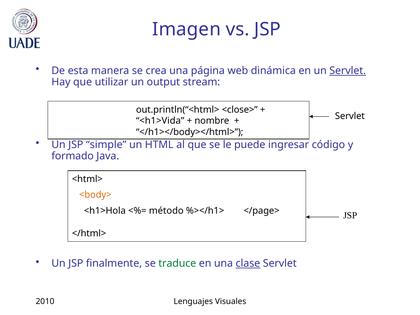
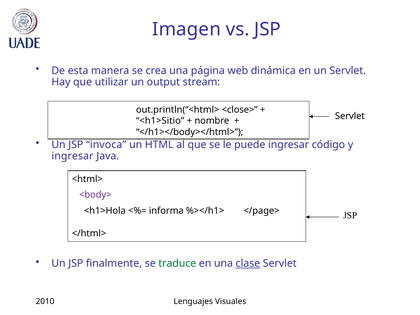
Servlet underline: present -> none (348, 71)
<h1>Vida: <h1>Vida -> <h1>Sitio (160, 121)
simple: simple -> invoca (106, 145)
formado: formado -> ingresar (73, 156)
<body> colour: orange -> purple (95, 195)
método: método -> informa (166, 211)
